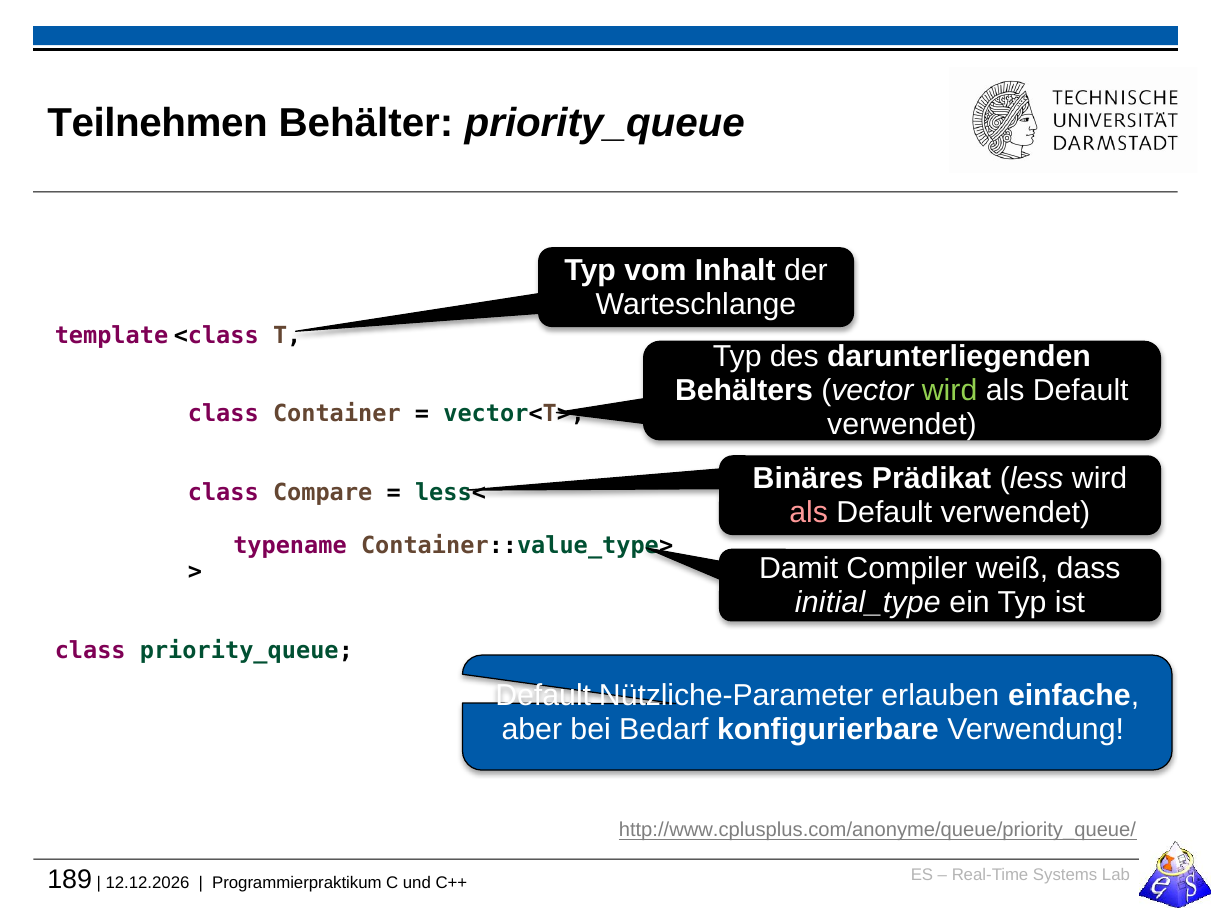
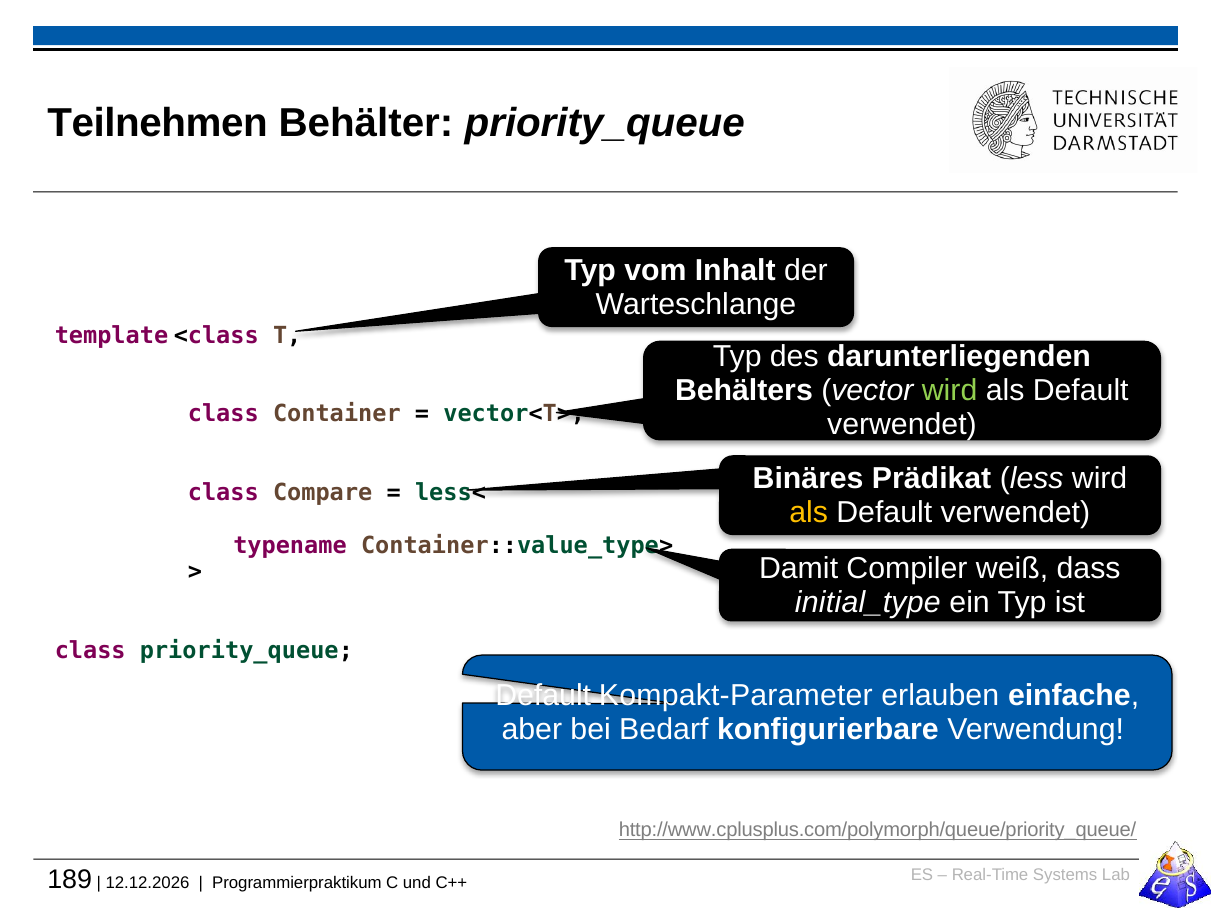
als colour: pink -> yellow (809, 512)
Nützliche-Parameter: Nützliche-Parameter -> Kompakt-Parameter (736, 696)
http://www.cplusplus.com/anonyme/queue/priority_queue/: http://www.cplusplus.com/anonyme/queue/priority_queue/ -> http://www.cplusplus.com/polymorph/queue/priority_queue/ (878, 830)
